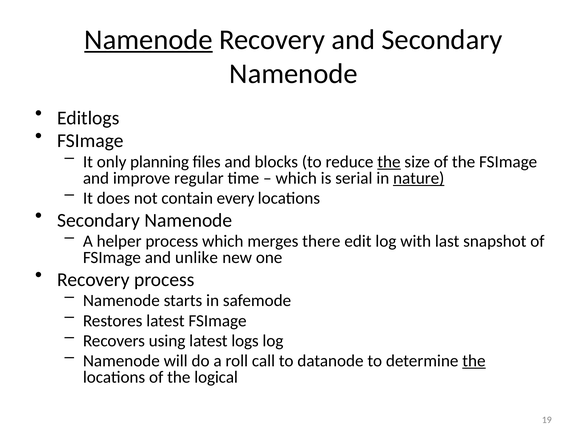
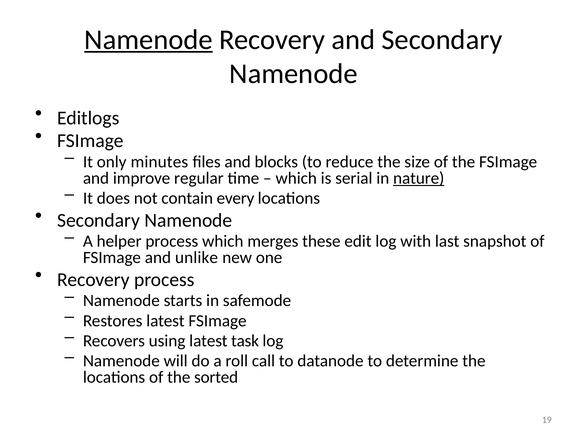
planning: planning -> minutes (159, 162)
the underline: present -> none (389, 162)
there: there -> these (321, 241)
logs: logs -> task (245, 341)
the underline: present -> none (474, 361)
logical: logical -> sorted (216, 378)
